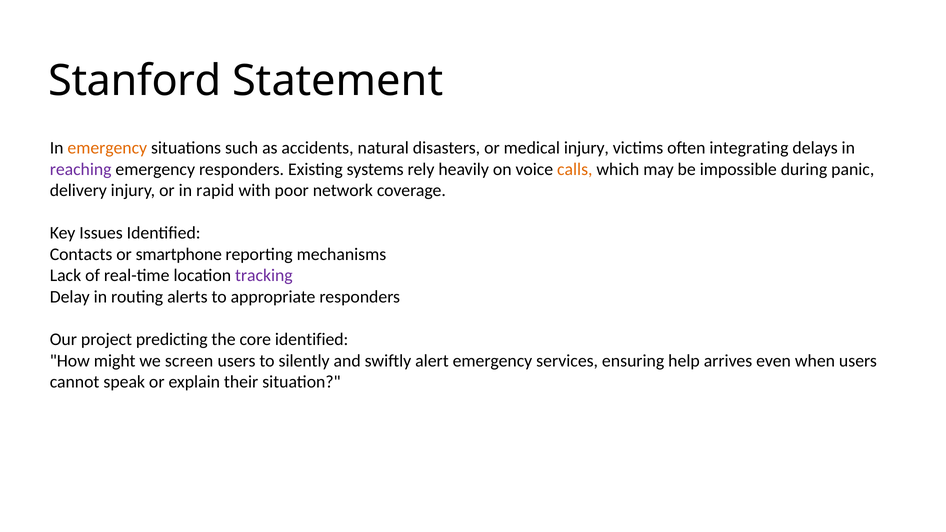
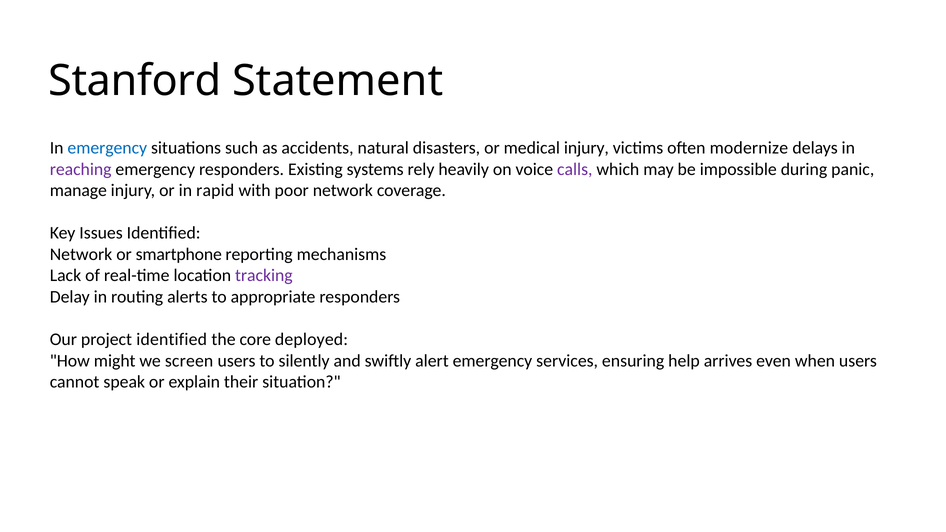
emergency colour: orange -> blue (107, 148)
integrating: integrating -> modernize (749, 148)
calls colour: orange -> purple (575, 169)
delivery: delivery -> manage (78, 191)
Contacts: Contacts -> Network (81, 254)
project predicting: predicting -> identified (172, 340)
core identified: identified -> deployed (312, 340)
